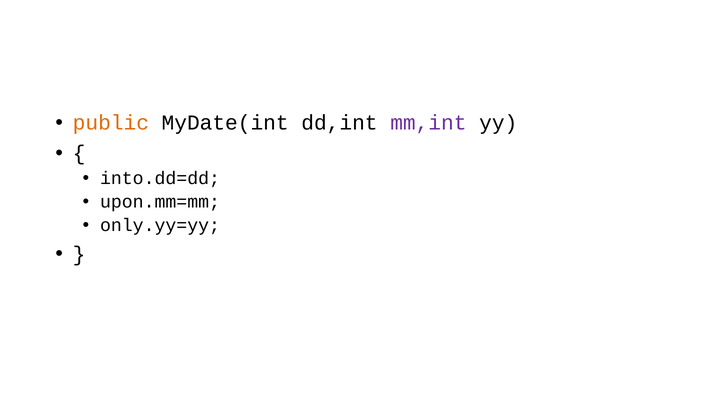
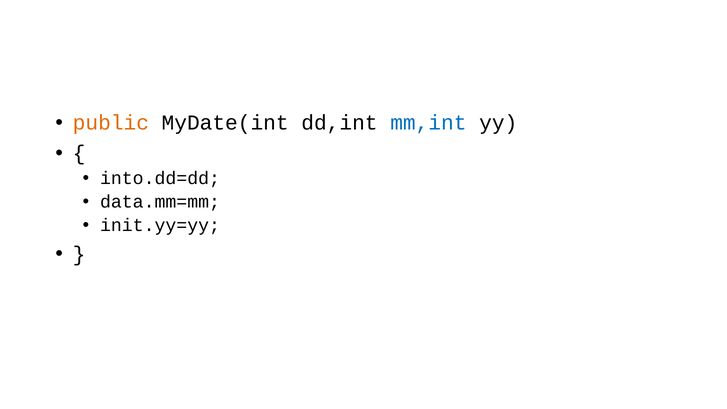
mm,int colour: purple -> blue (428, 123)
upon.mm=mm: upon.mm=mm -> data.mm=mm (160, 202)
only.yy=yy: only.yy=yy -> init.yy=yy (160, 225)
